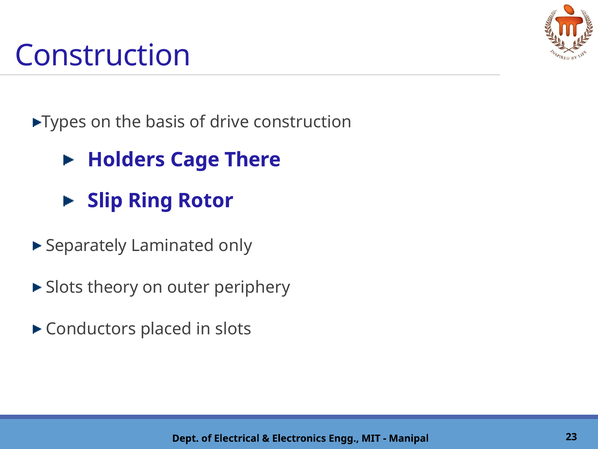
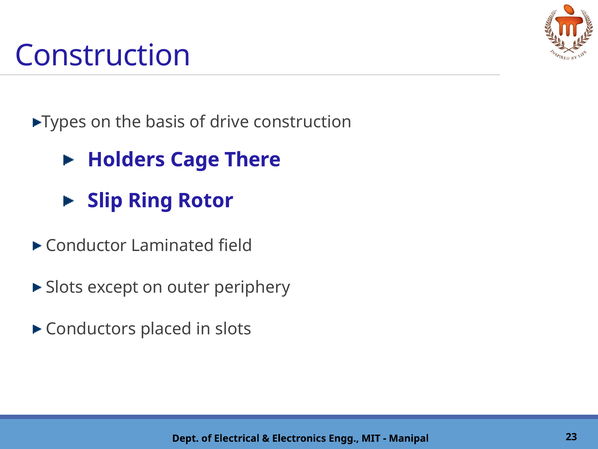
Separately: Separately -> Conductor (86, 245)
only: only -> field (235, 245)
theory: theory -> except (113, 287)
